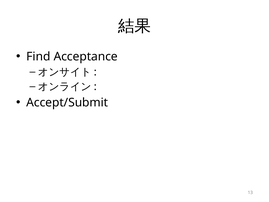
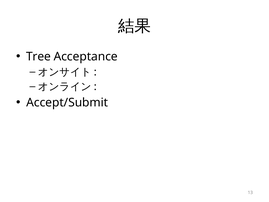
Find: Find -> Tree (38, 56)
